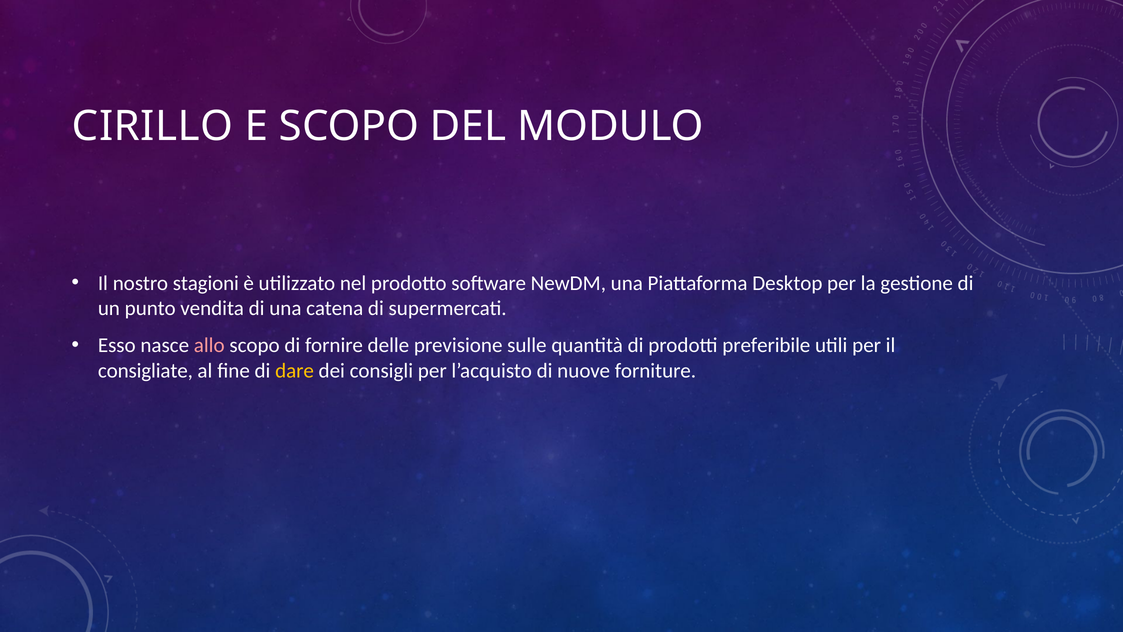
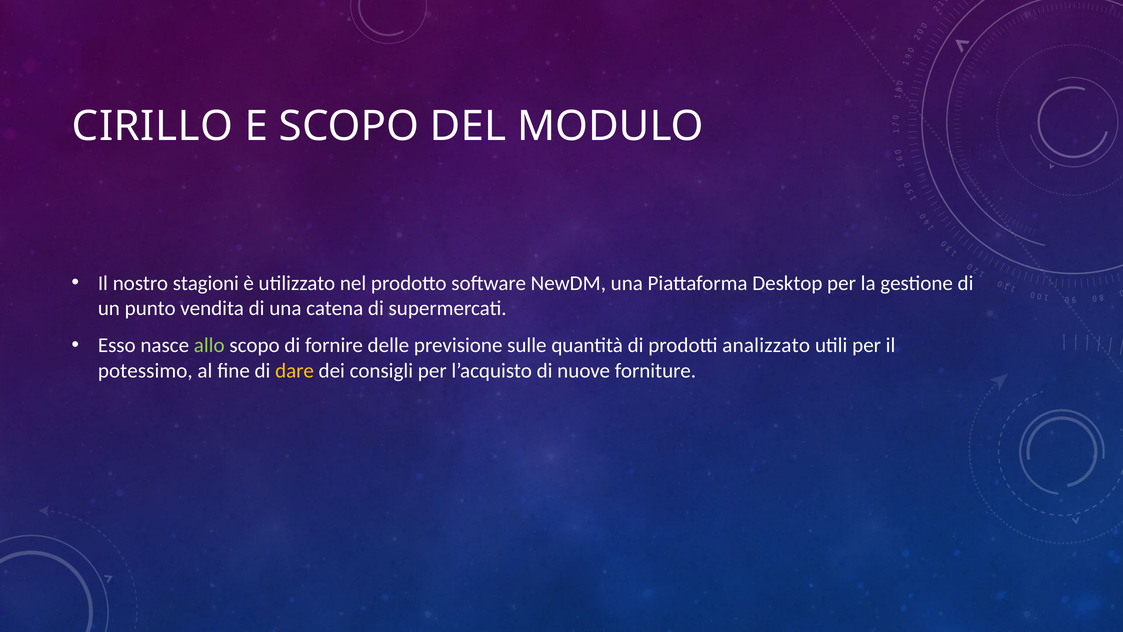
allo colour: pink -> light green (209, 345)
preferibile: preferibile -> analizzato (766, 345)
consigliate: consigliate -> potessimo (145, 371)
